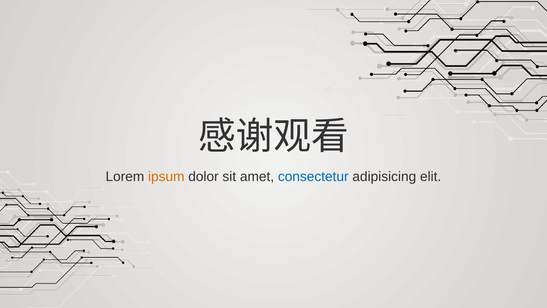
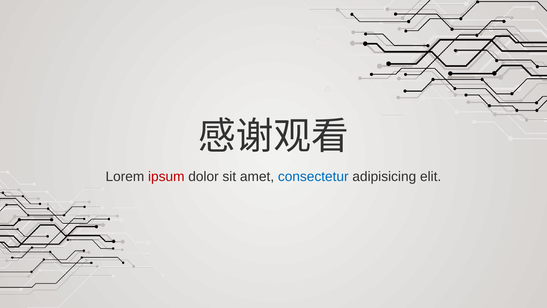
ipsum colour: orange -> red (166, 176)
